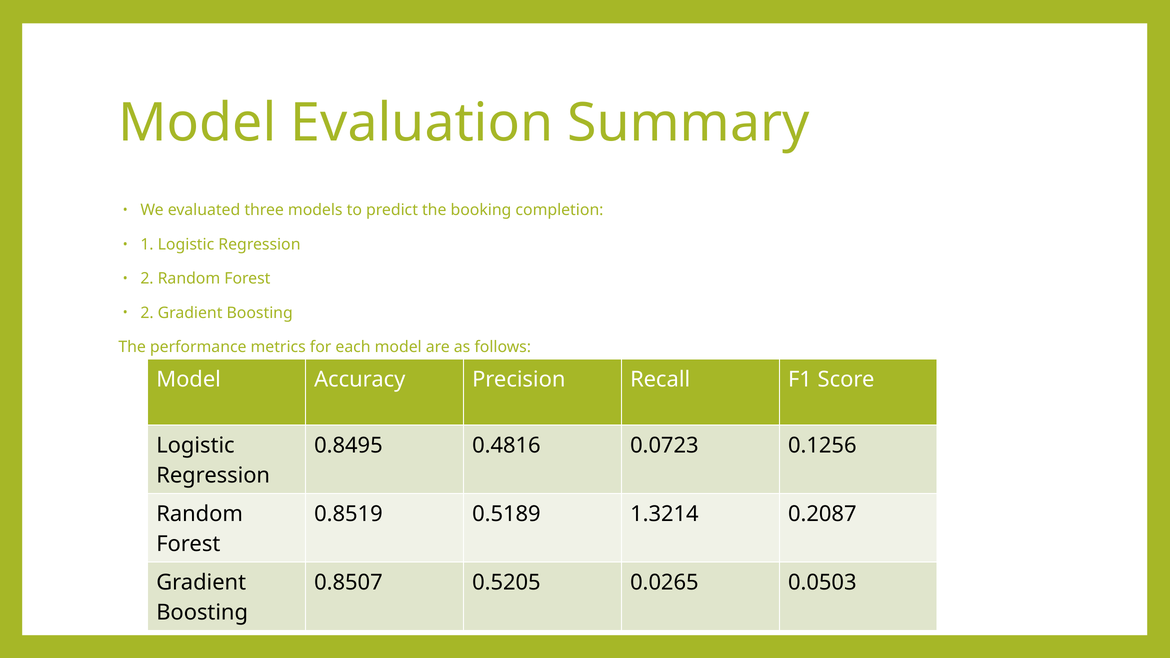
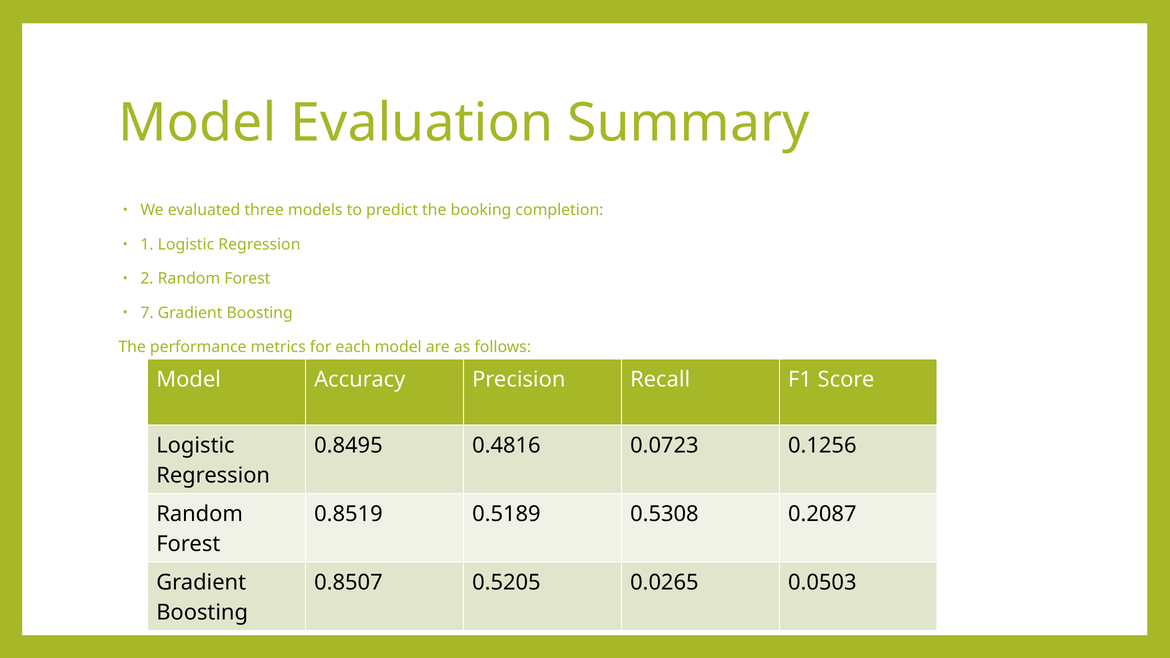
2: 2 -> 7 (147, 313)
1.3214: 1.3214 -> 0.5308 (664, 514)
